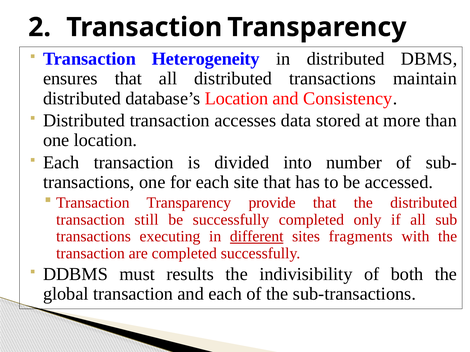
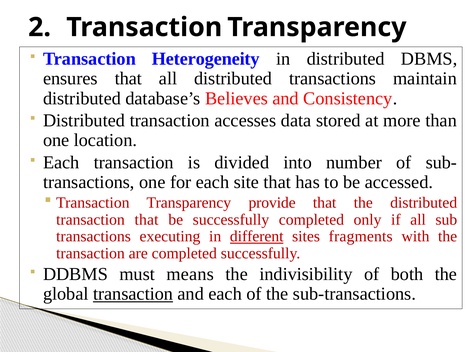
database’s Location: Location -> Believes (237, 98)
transaction still: still -> that (147, 220)
results: results -> means (190, 275)
transaction underline: none -> present (133, 294)
